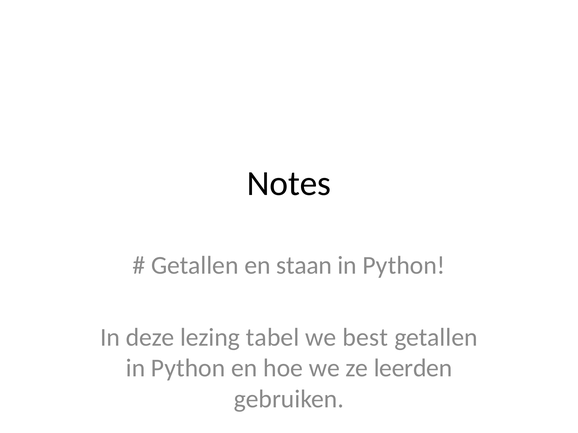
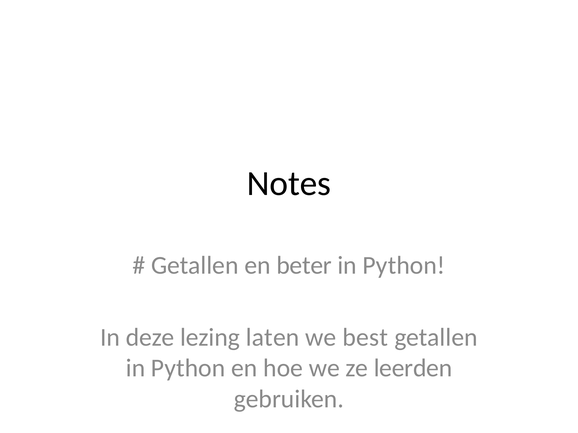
staan: staan -> beter (304, 266)
tabel: tabel -> laten (273, 338)
